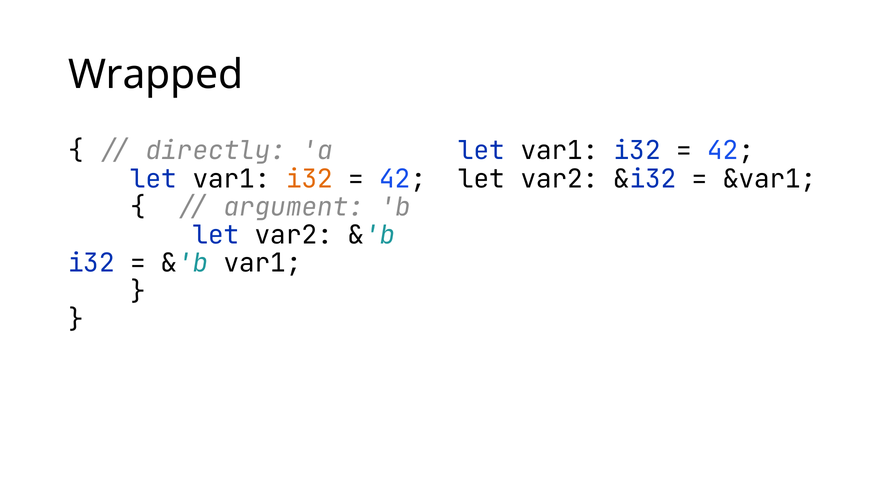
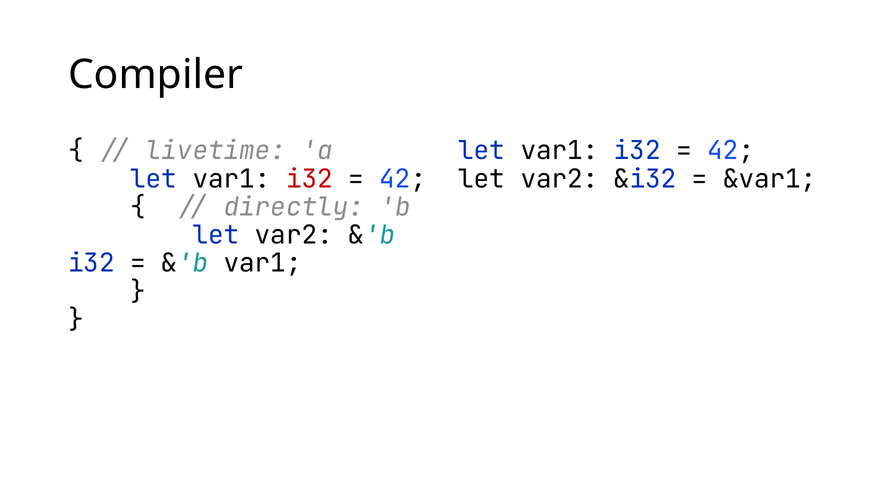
Wrapped: Wrapped -> Compiler (156, 75)
directly: directly -> livetime (216, 151)
i32 colour: orange -> red (309, 179)
argument: argument -> directly (294, 207)
